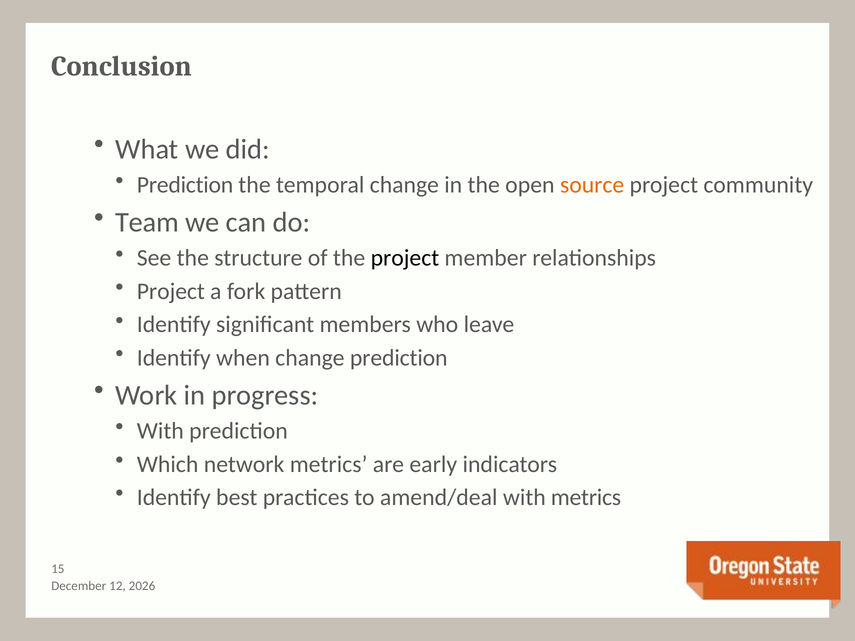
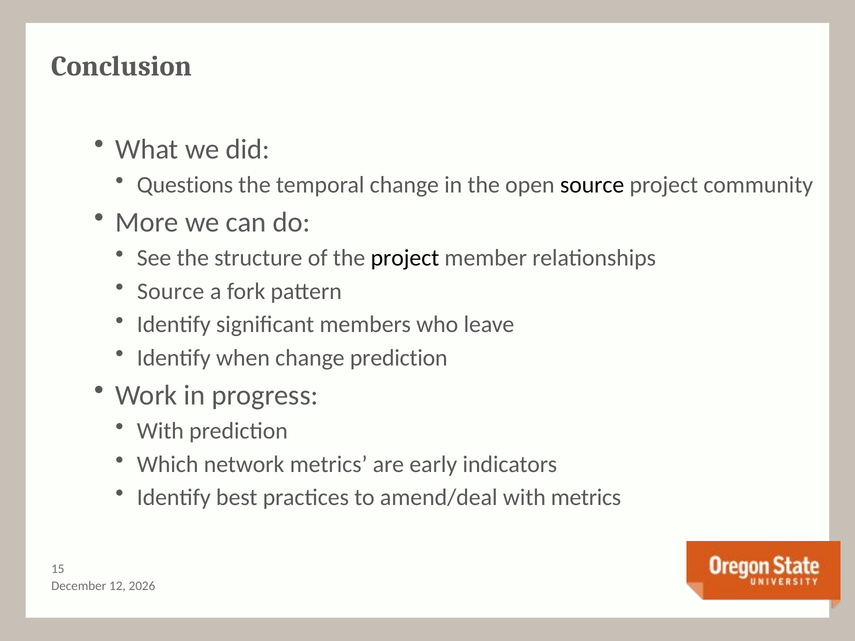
Prediction: Prediction -> Questions (185, 185)
source colour: orange -> black (592, 185)
Team: Team -> More (147, 222)
Project: Project -> Source (171, 291)
